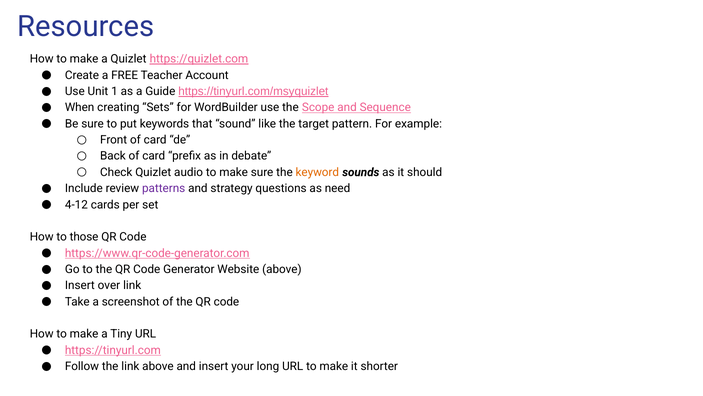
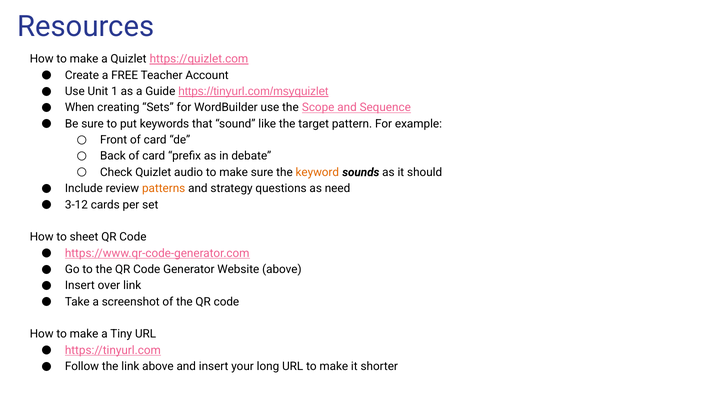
patterns colour: purple -> orange (164, 188)
4-12: 4-12 -> 3-12 (76, 204)
those: those -> sheet (84, 237)
